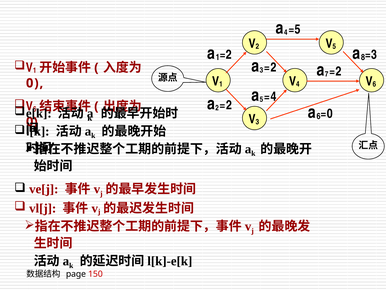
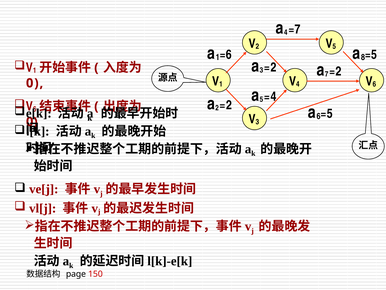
=5: =5 -> =7 (294, 29)
a =2: =2 -> =6 (226, 55)
=3: =3 -> =5 (371, 55)
=0: =0 -> =5 (327, 113)
